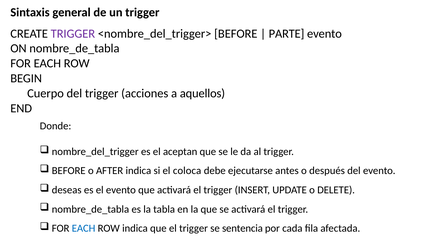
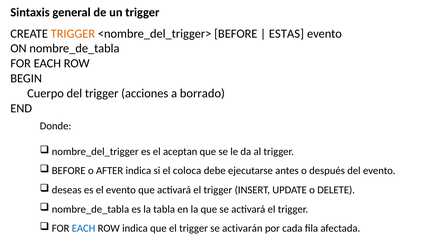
TRIGGER colour: purple -> orange (73, 34)
PARTE: PARTE -> ESTAS (286, 34)
aquellos: aquellos -> borrado (202, 93)
sentencia: sentencia -> activarán (242, 228)
